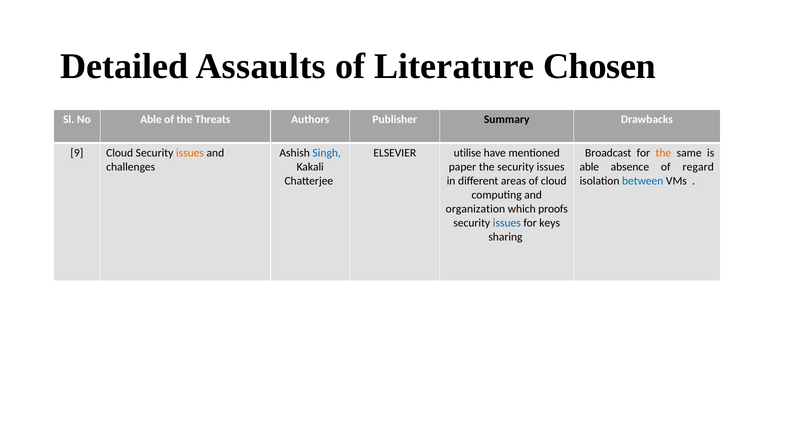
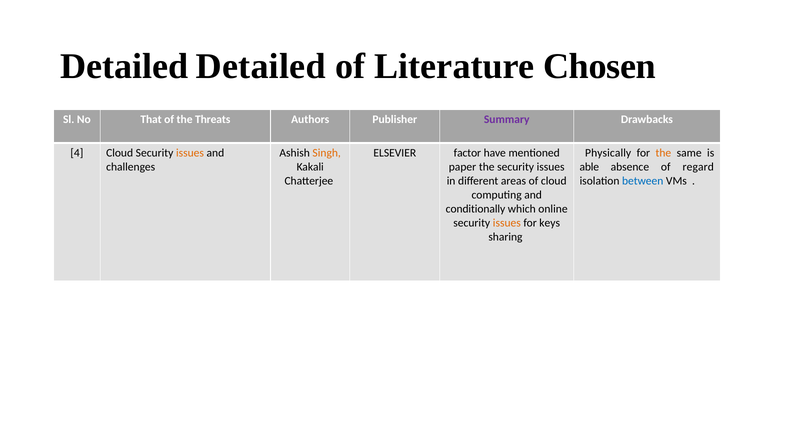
Detailed Assaults: Assaults -> Detailed (261, 66)
No Able: Able -> That (151, 120)
Summary colour: black -> purple (507, 120)
9: 9 -> 4 (77, 153)
Singh colour: blue -> orange (327, 153)
utilise: utilise -> factor (467, 153)
Broadcast: Broadcast -> Physically (608, 153)
organization: organization -> conditionally (475, 209)
proofs: proofs -> online (553, 209)
issues colour: blue -> orange (507, 223)
